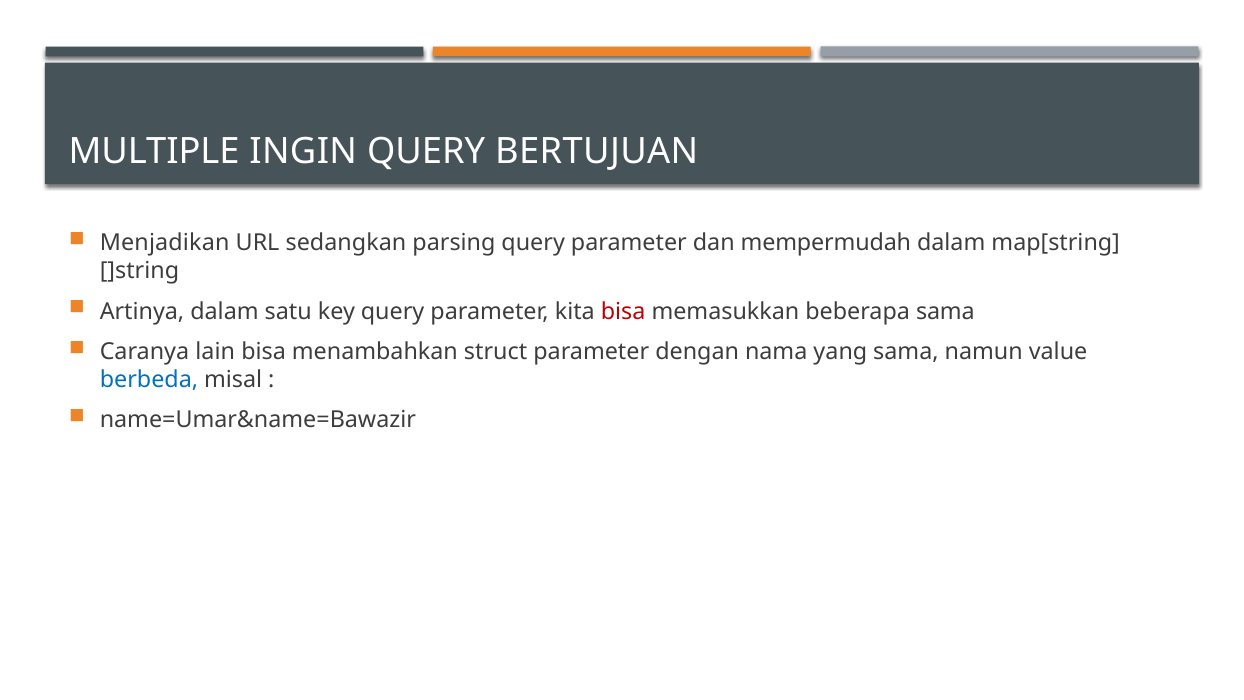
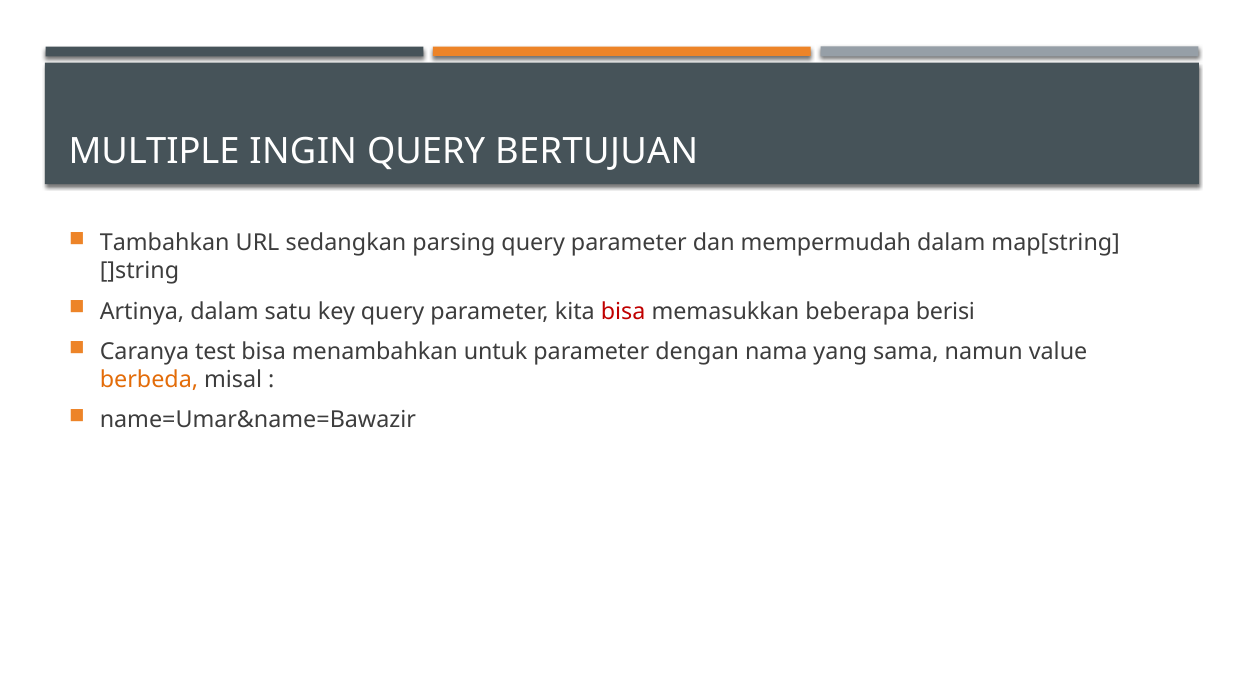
Menjadikan: Menjadikan -> Tambahkan (165, 243)
beberapa sama: sama -> berisi (945, 311)
lain: lain -> test (215, 352)
struct: struct -> untuk (496, 352)
berbeda colour: blue -> orange (149, 380)
